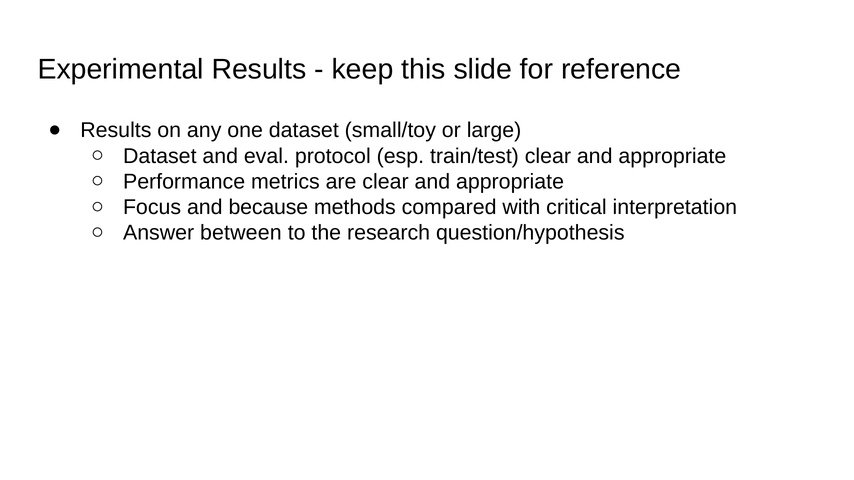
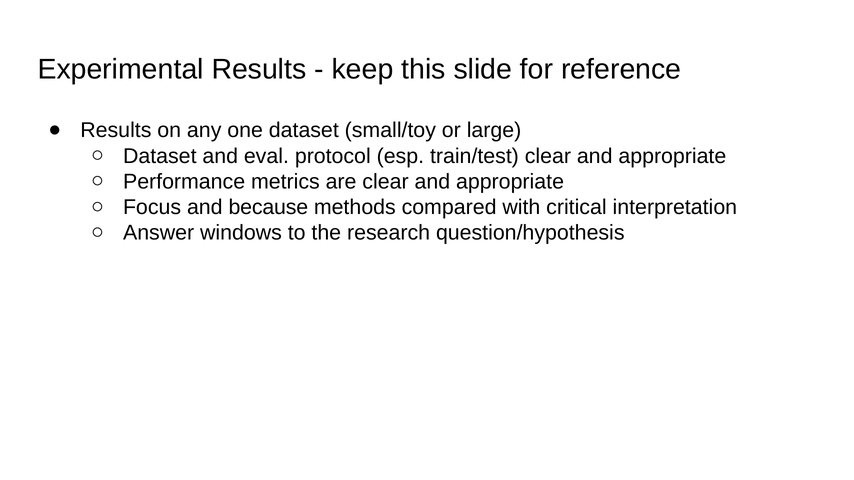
between: between -> windows (241, 233)
